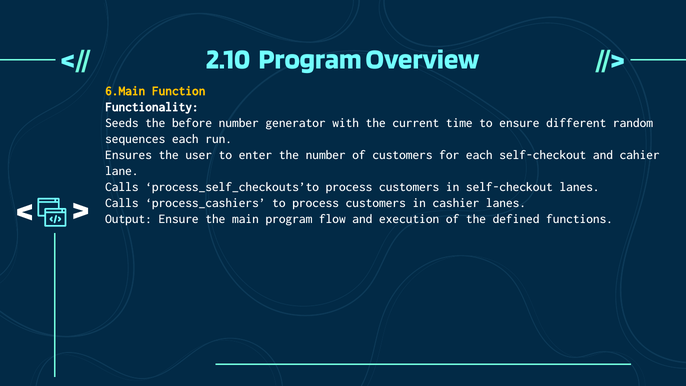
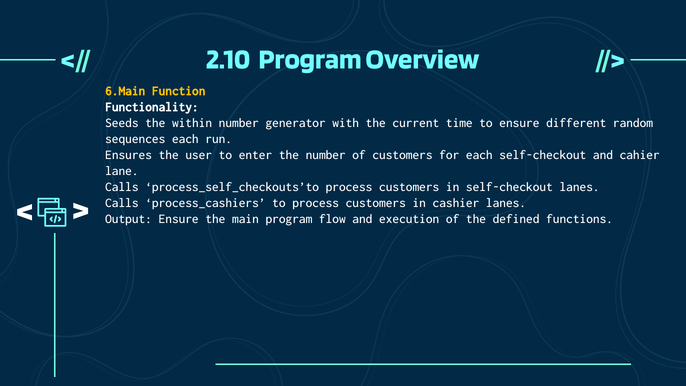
before: before -> within (192, 123)
